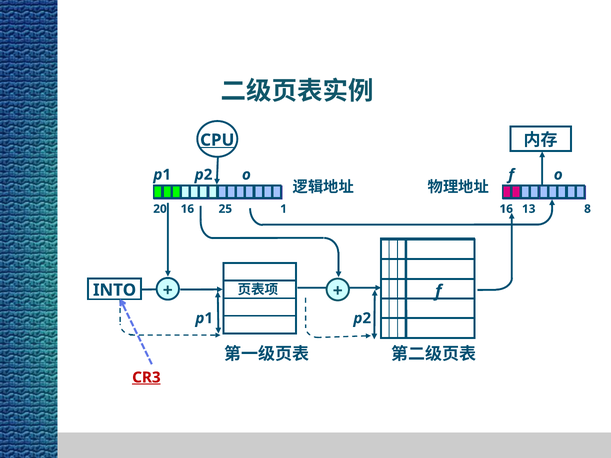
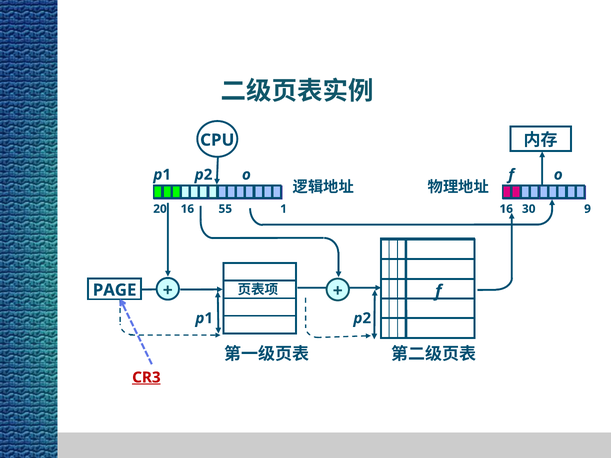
CPU underline: present -> none (217, 140)
25: 25 -> 55 (225, 209)
13: 13 -> 30 (529, 209)
8: 8 -> 9 (588, 209)
INTO: INTO -> PAGE (115, 290)
